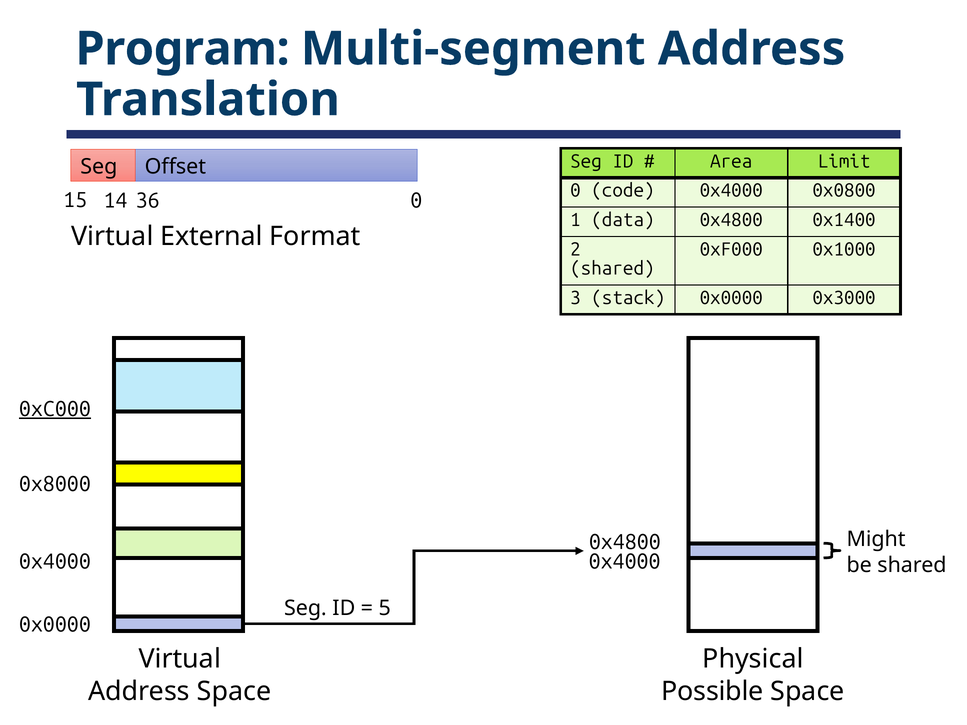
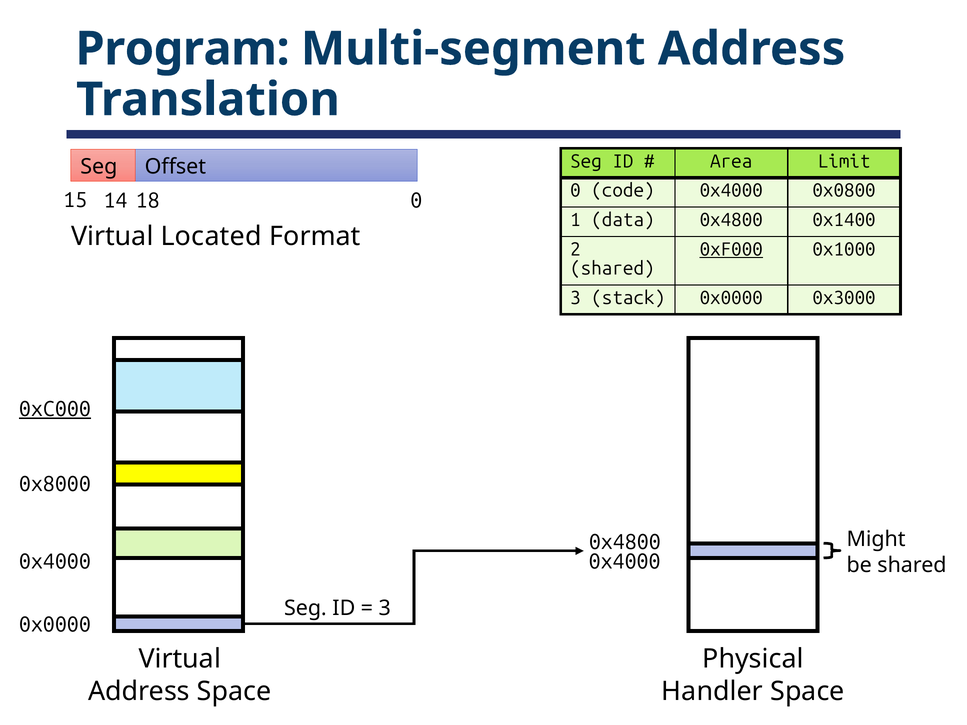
36: 36 -> 18 (148, 201)
External: External -> Located (211, 236)
0xF000 underline: none -> present (731, 249)
5: 5 -> 3 (385, 609)
Possible: Possible -> Handler (712, 692)
